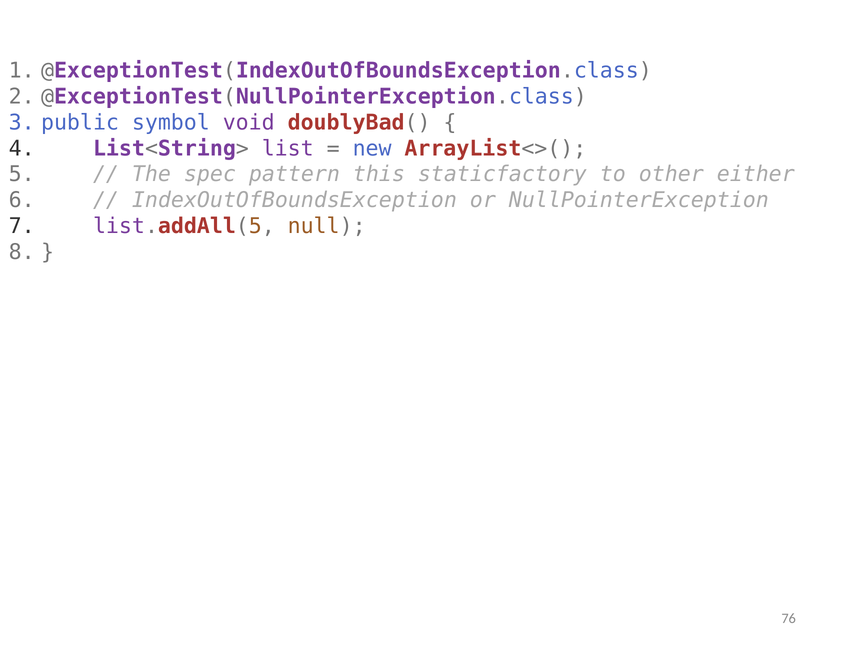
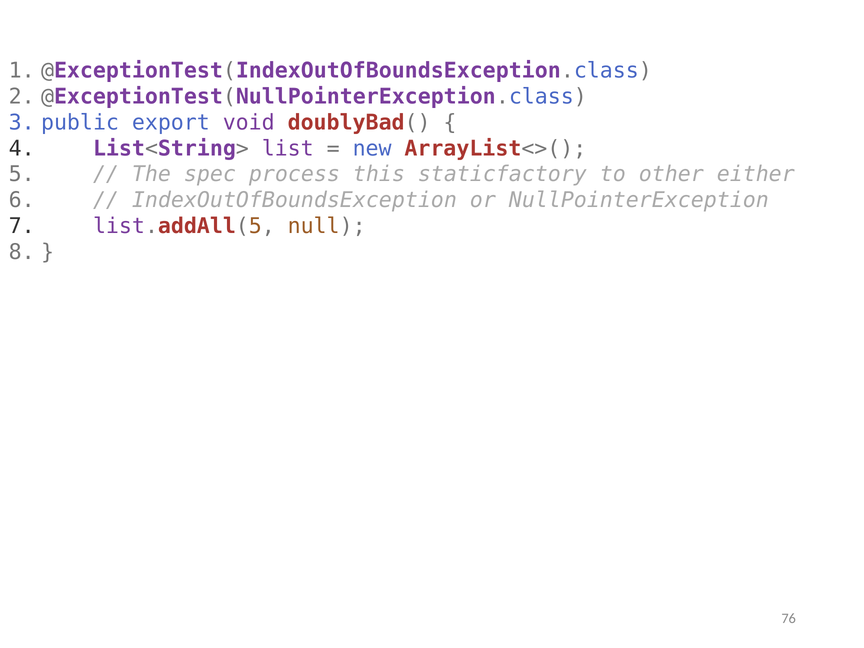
symbol: symbol -> export (171, 122)
pattern: pattern -> process (294, 174)
